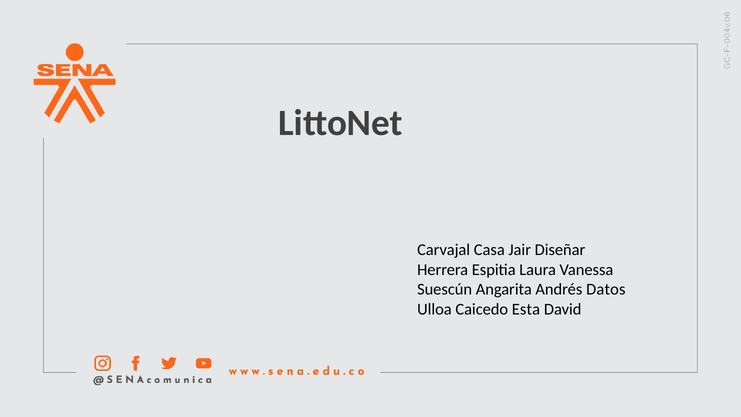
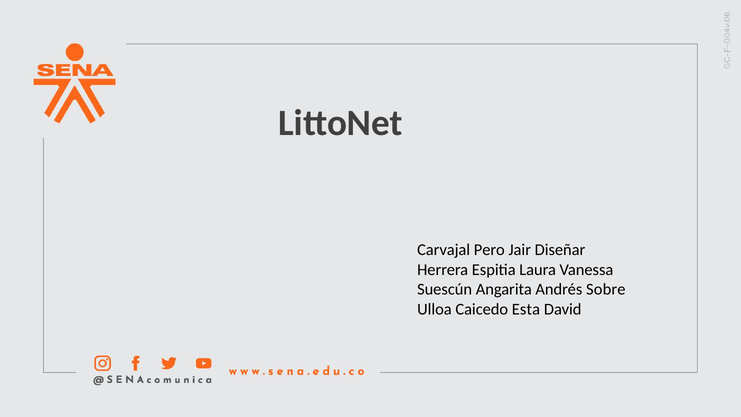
Casa: Casa -> Pero (489, 250)
Datos: Datos -> Sobre (606, 289)
